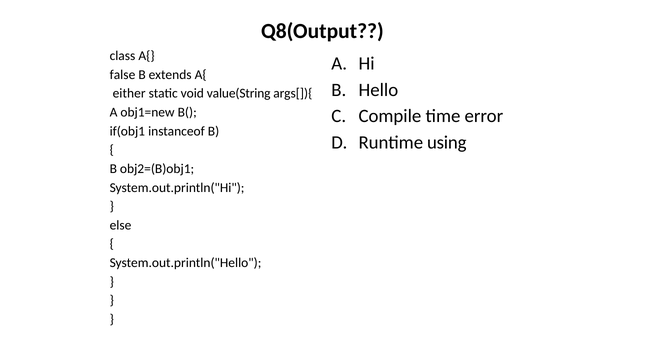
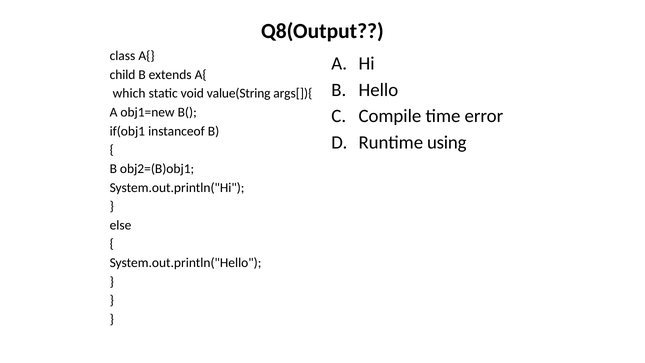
false: false -> child (123, 75)
either: either -> which (129, 93)
